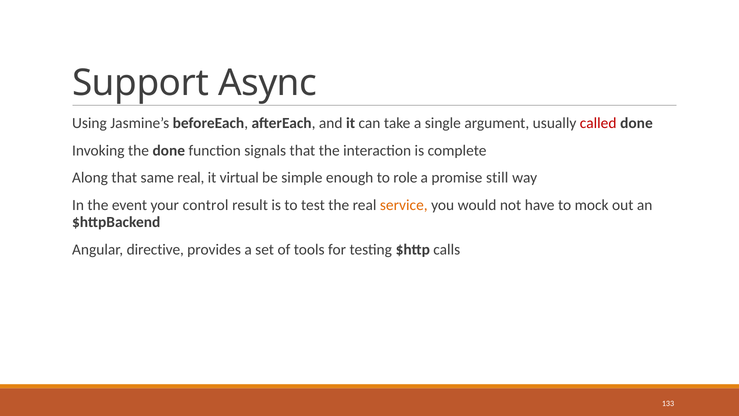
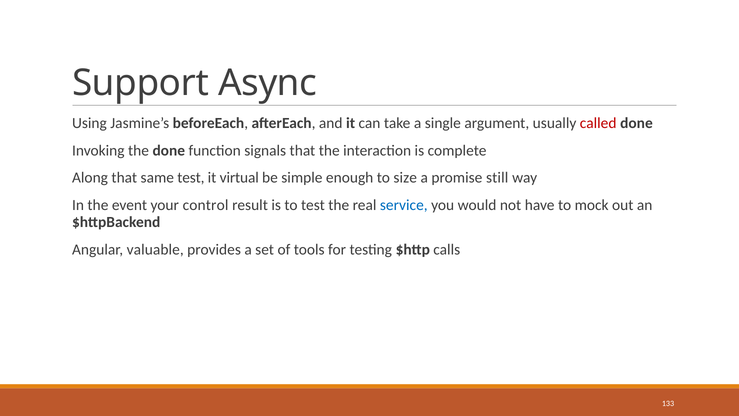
same real: real -> test (191, 178)
role: role -> size (405, 178)
service colour: orange -> blue (404, 205)
directive: directive -> valuable (155, 249)
